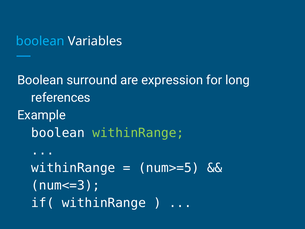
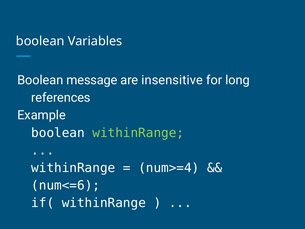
boolean colour: light blue -> white (40, 41)
surround: surround -> message (92, 80)
expression: expression -> insensitive (172, 80)
num>=5: num>=5 -> num>=4 (169, 168)
num<=3: num<=3 -> num<=6 (66, 185)
